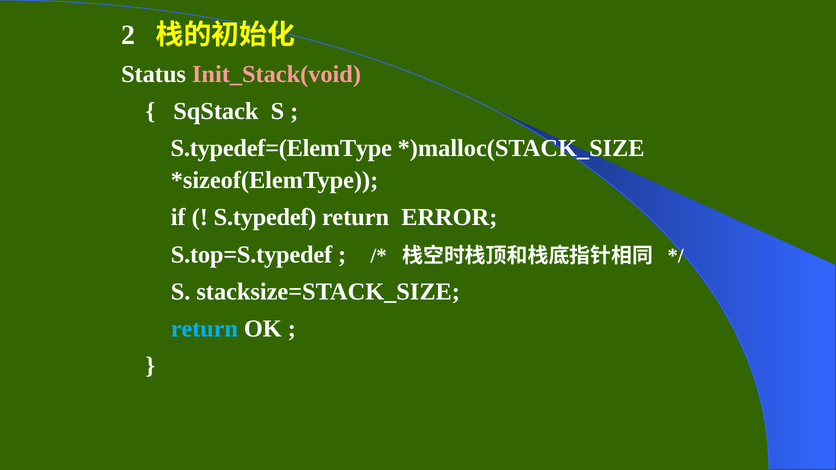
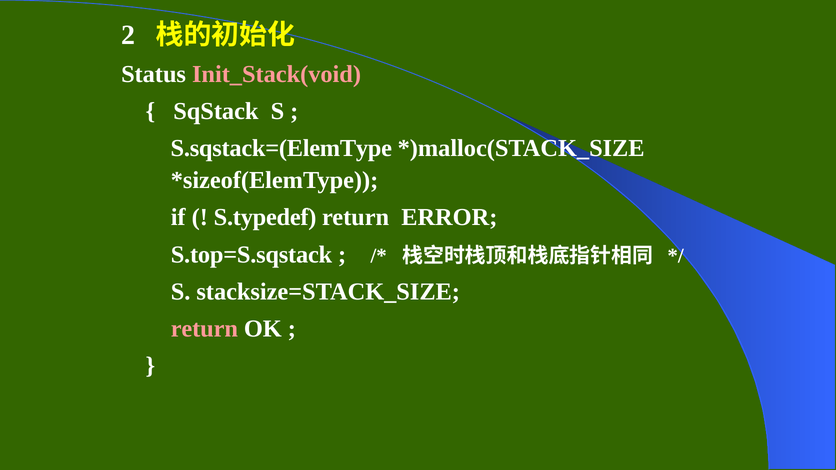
S.typedef=(ElemType: S.typedef=(ElemType -> S.sqstack=(ElemType (281, 148)
S.top=S.typedef: S.top=S.typedef -> S.top=S.sqstack (251, 255)
return colour: light blue -> pink (204, 329)
